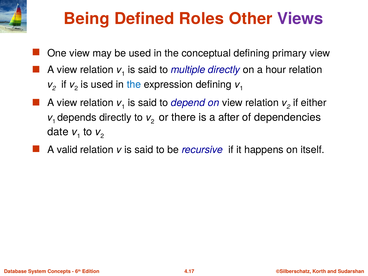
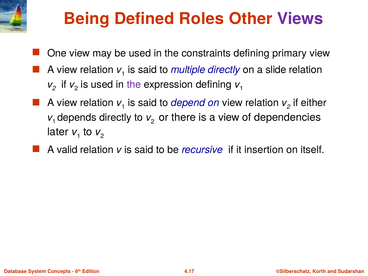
conceptual: conceptual -> constraints (206, 53)
hour: hour -> slide (276, 70)
the colour: blue -> purple (134, 84)
is a after: after -> view (229, 117)
date: date -> later (58, 132)
happens: happens -> insertion (264, 150)
